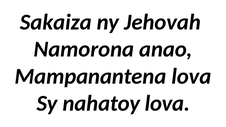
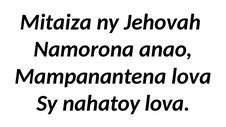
Sakaiza: Sakaiza -> Mitaiza (56, 22)
